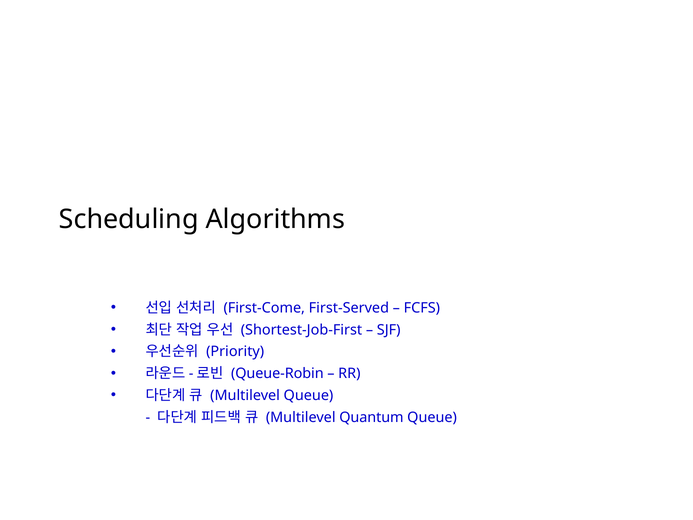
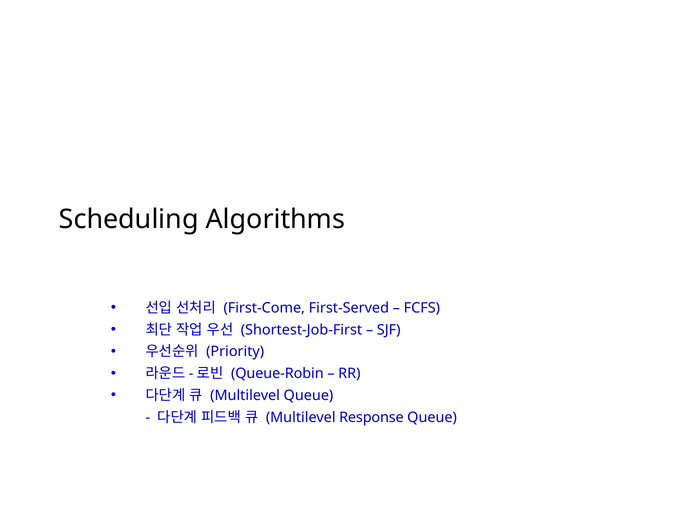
Quantum: Quantum -> Response (371, 417)
